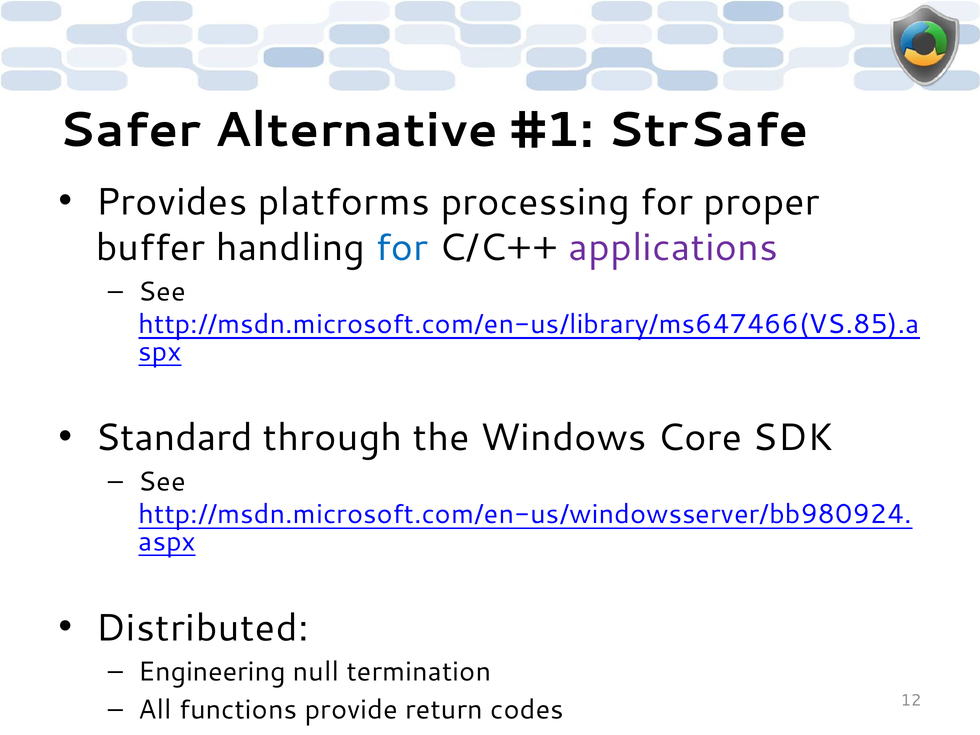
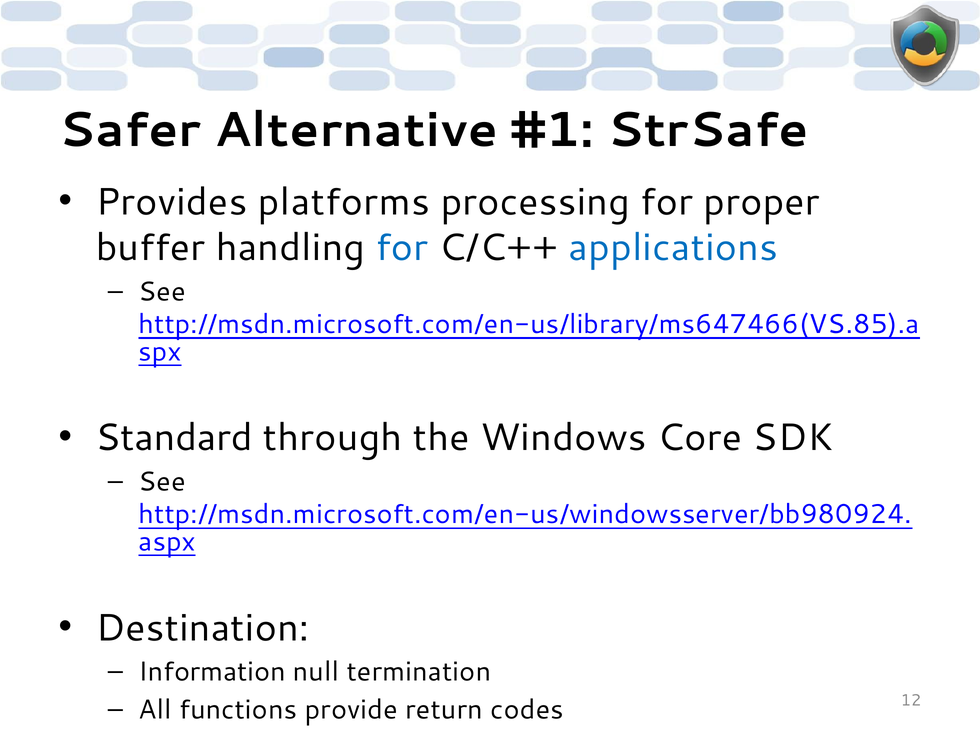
applications colour: purple -> blue (673, 248)
Distributed: Distributed -> Destination (203, 628)
Engineering: Engineering -> Information (212, 672)
